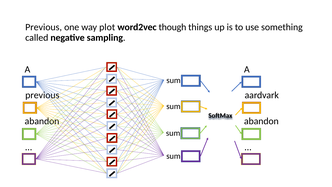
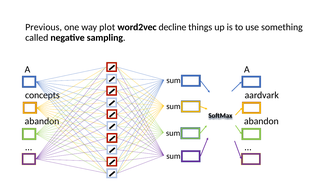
though: though -> decline (172, 27)
previous: previous -> concepts (42, 95)
